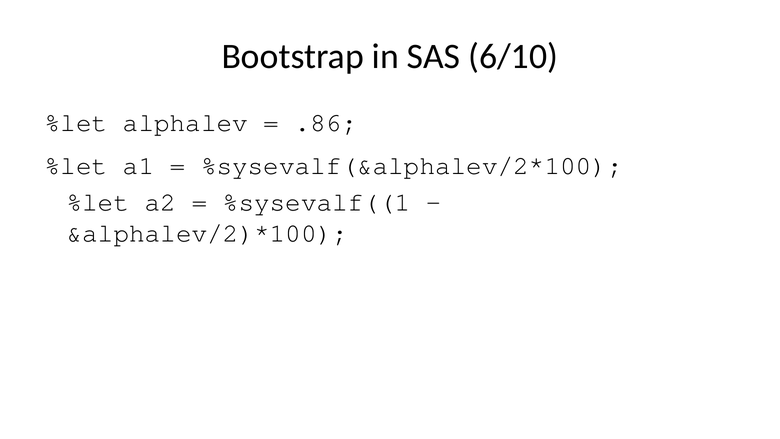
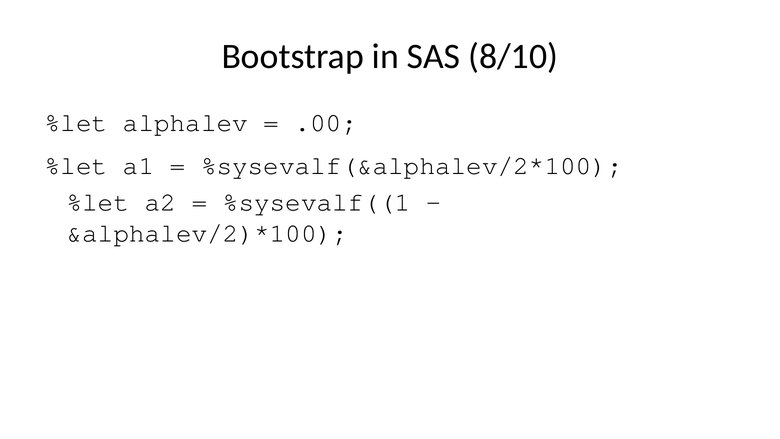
6/10: 6/10 -> 8/10 (513, 57)
.86: .86 -> .00 (326, 123)
